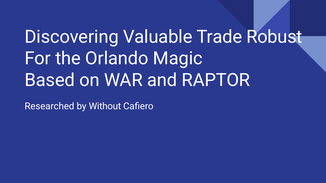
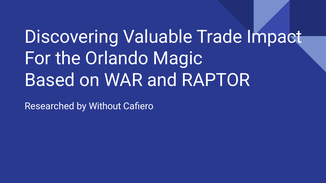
Robust: Robust -> Impact (274, 37)
